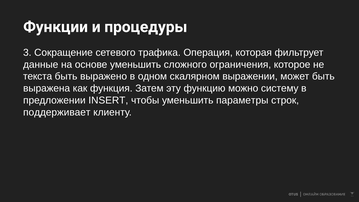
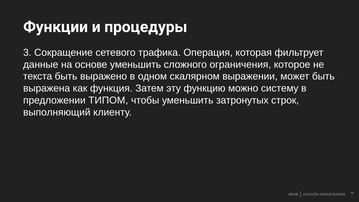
INSERT: INSERT -> ТИПОМ (108, 100)
параметры: параметры -> затронутых (242, 100)
поддерживает: поддерживает -> выполняющий (57, 112)
